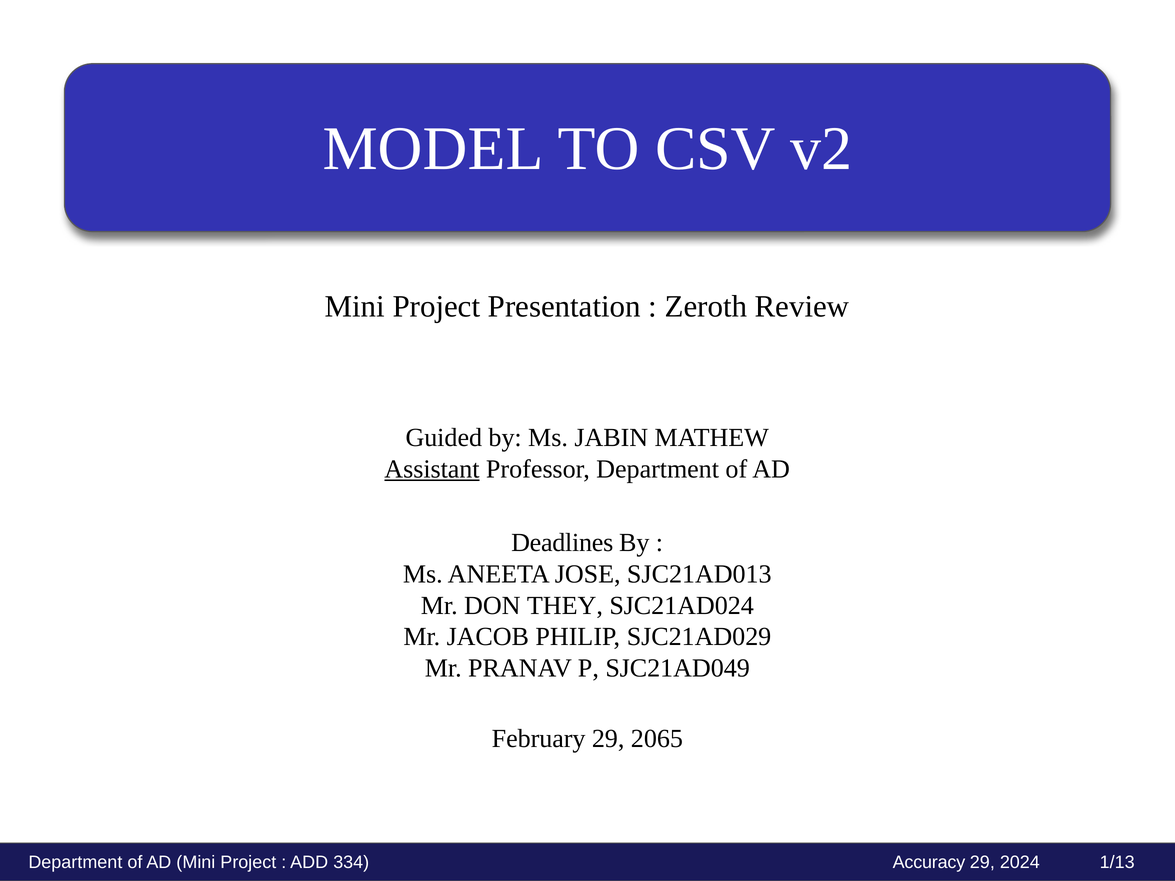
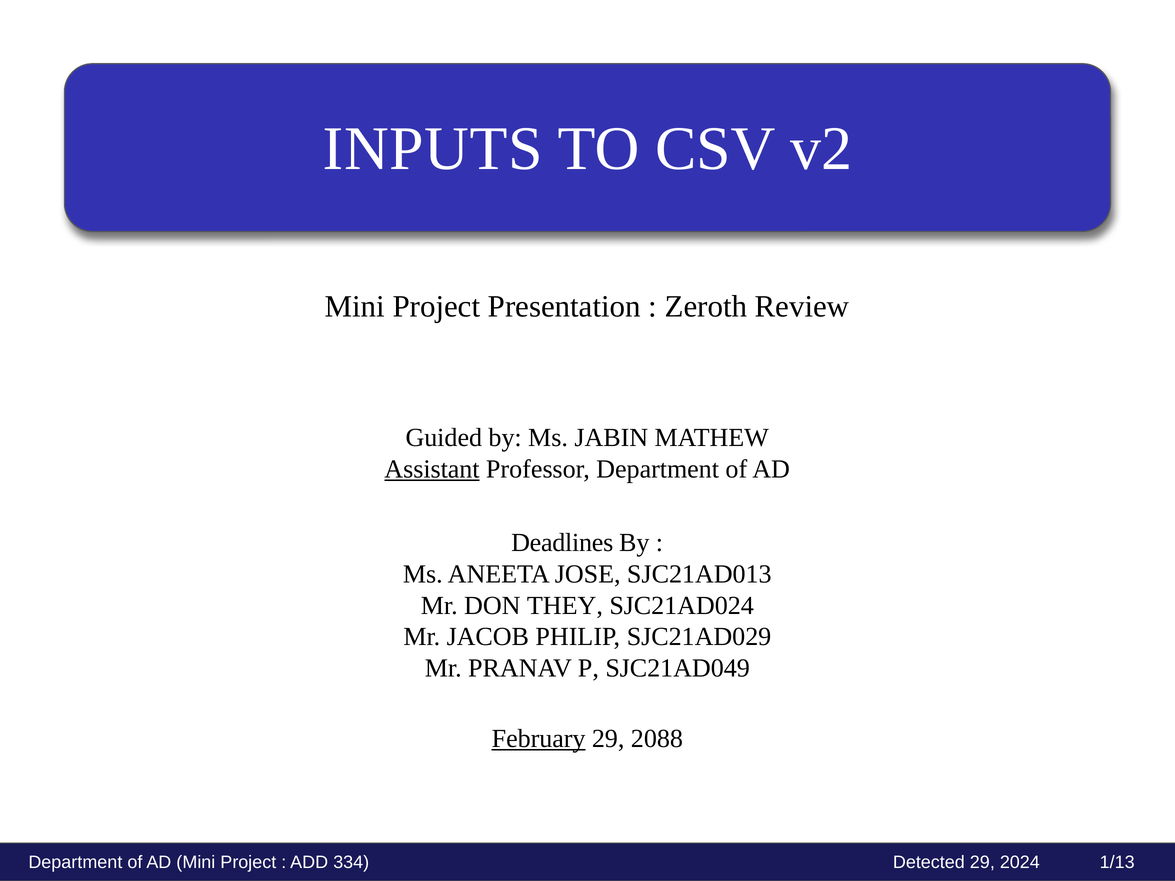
MODEL: MODEL -> INPUTS (433, 149)
February underline: none -> present (539, 739)
2065: 2065 -> 2088 (657, 739)
Accuracy: Accuracy -> Detected (929, 862)
